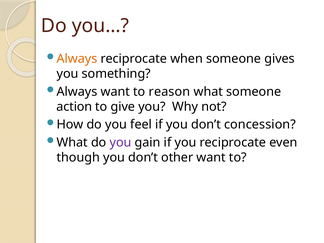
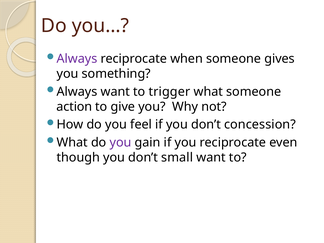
Always colour: orange -> purple (77, 59)
reason: reason -> trigger (169, 92)
other: other -> small (177, 158)
